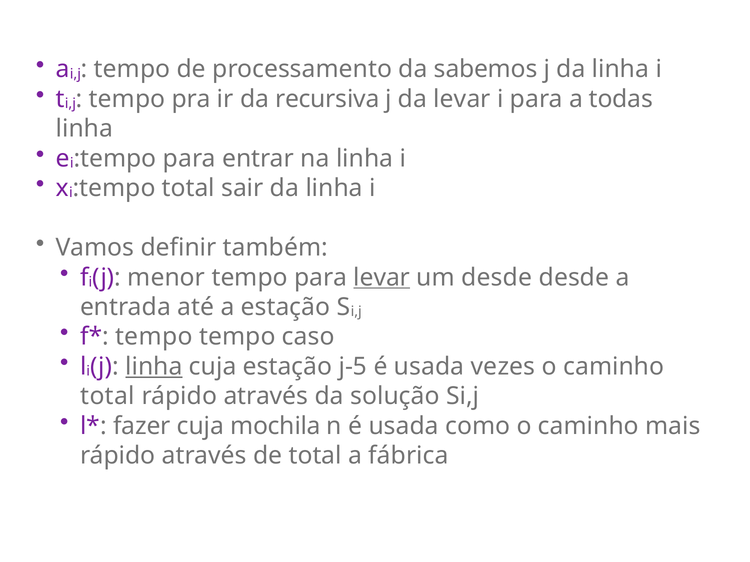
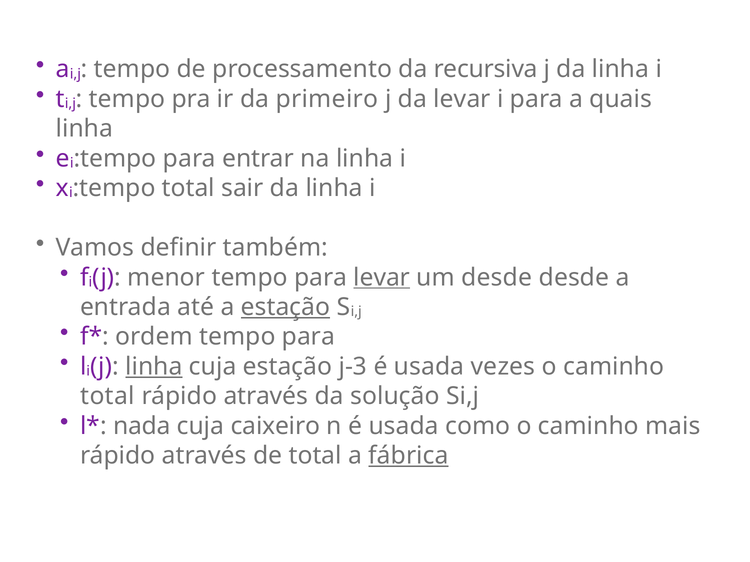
sabemos: sabemos -> recursiva (486, 69)
recursiva: recursiva -> primeiro (327, 99)
todas: todas -> quais (621, 99)
estação underline: none -> present (286, 307)
tempo: tempo -> ordem (154, 337)
caso: caso -> para (308, 337)
j-5: j-5 -> j-3 (353, 367)
fazer: fazer -> nada (142, 426)
mochila: mochila -> caixeiro (275, 426)
fábrica underline: none -> present (408, 456)
